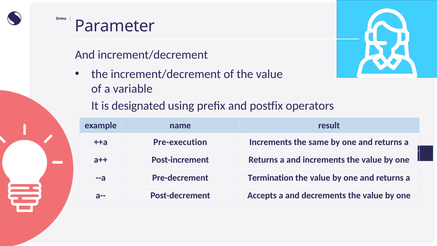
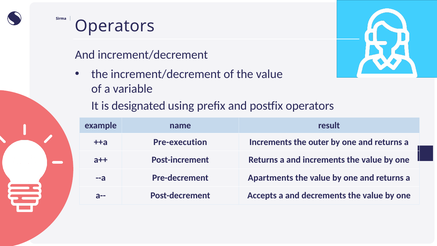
Parameter: Parameter -> Operators (115, 26)
same: same -> outer (319, 142)
Termination: Termination -> Apartments (271, 178)
